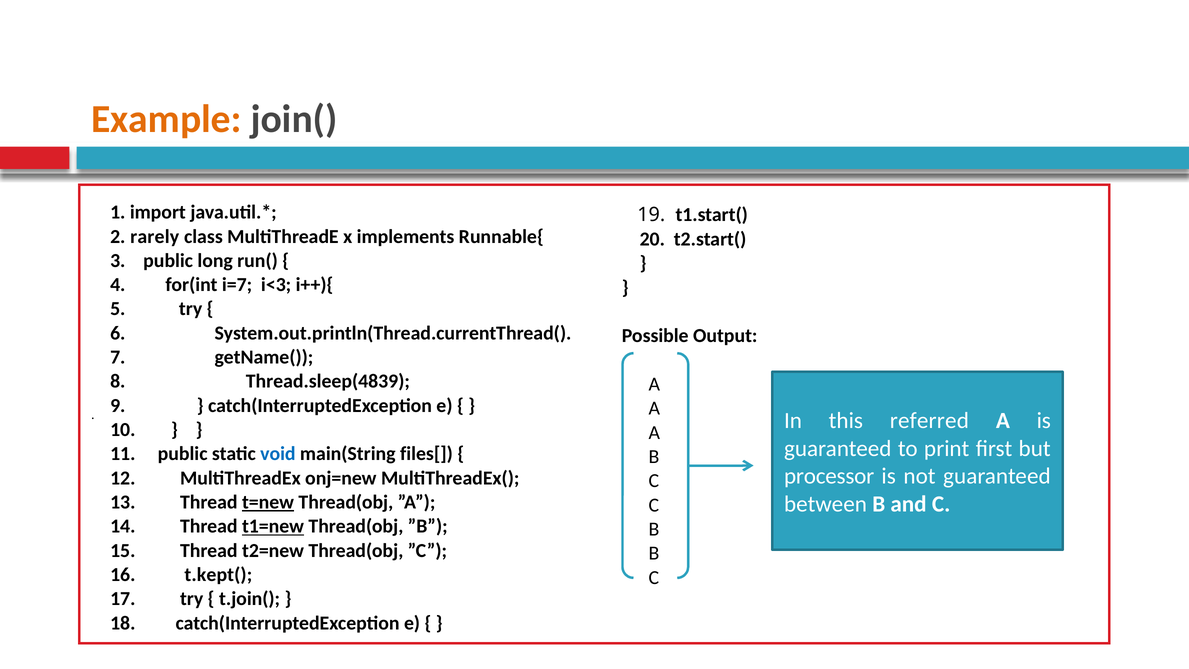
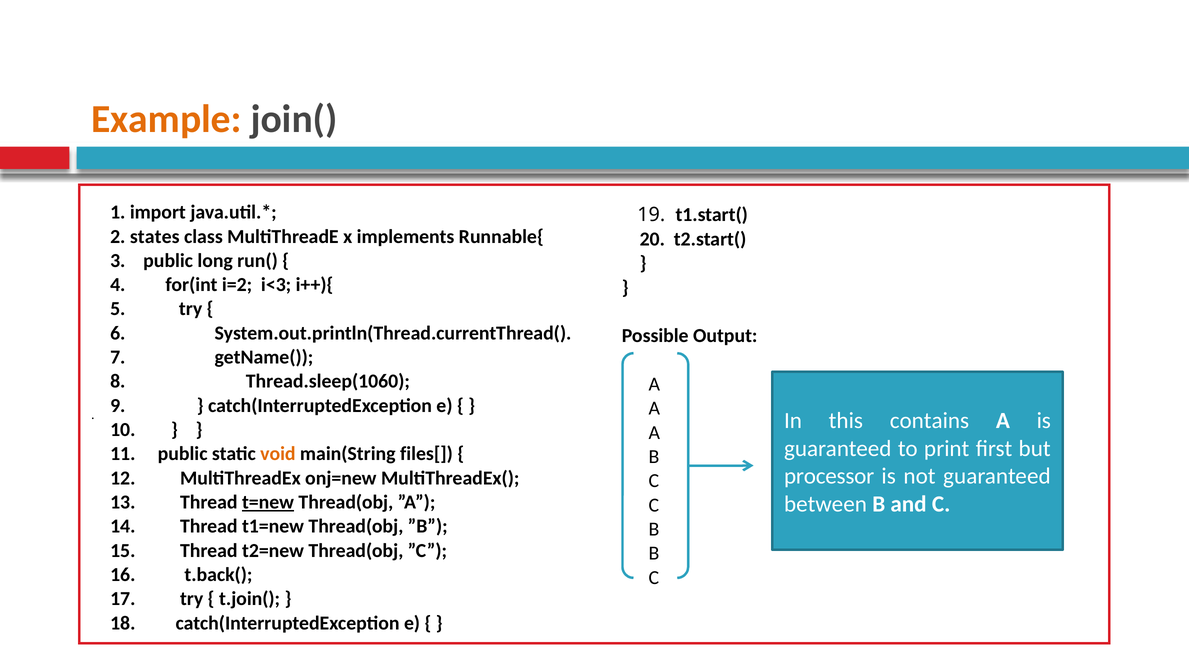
rarely: rarely -> states (155, 236)
i=7: i=7 -> i=2 (237, 285)
Thread.sleep(4839: Thread.sleep(4839 -> Thread.sleep(1060 (328, 381)
referred: referred -> contains (929, 421)
void colour: blue -> orange (278, 454)
t1=new underline: present -> none (273, 526)
t.kept(: t.kept( -> t.back( (218, 575)
